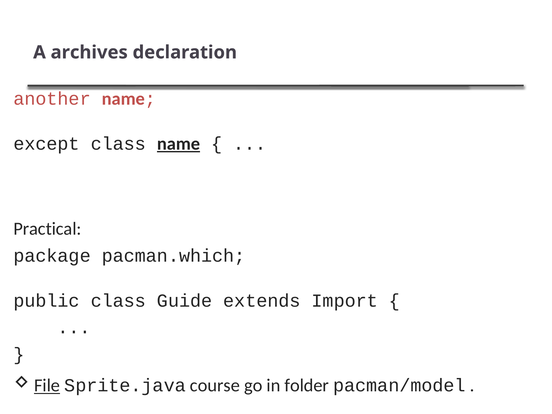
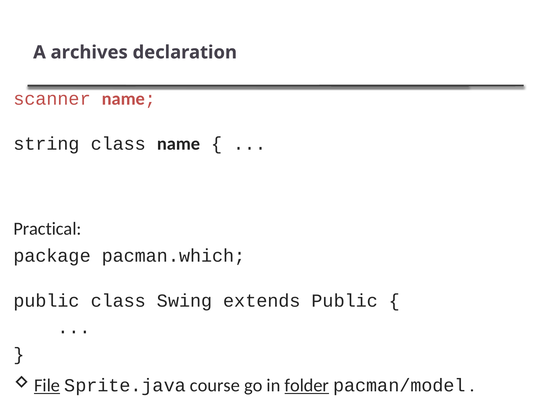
another: another -> scanner (52, 99)
except: except -> string (47, 144)
name underline: present -> none (178, 144)
Guide: Guide -> Swing (185, 301)
extends Import: Import -> Public (345, 301)
folder underline: none -> present (307, 386)
